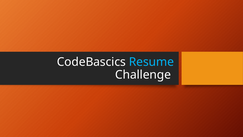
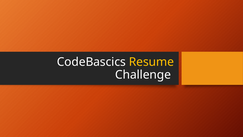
Resume colour: light blue -> yellow (151, 62)
